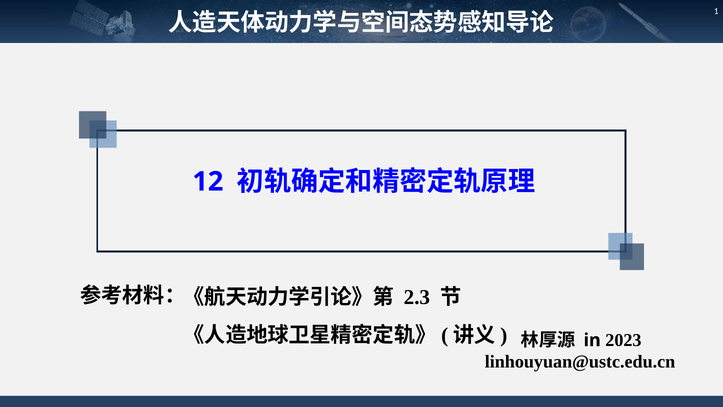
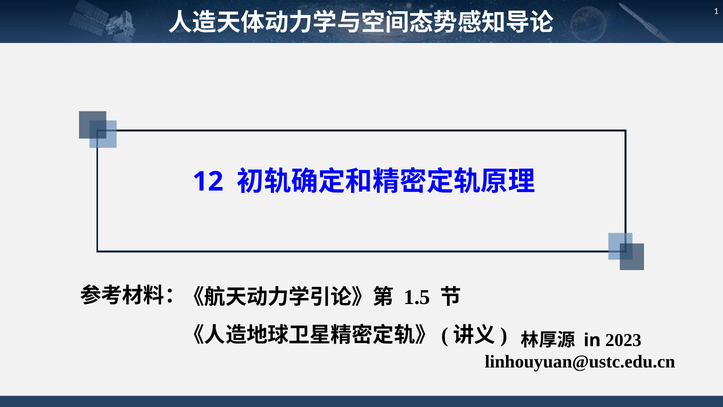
2.3: 2.3 -> 1.5 (417, 297)
